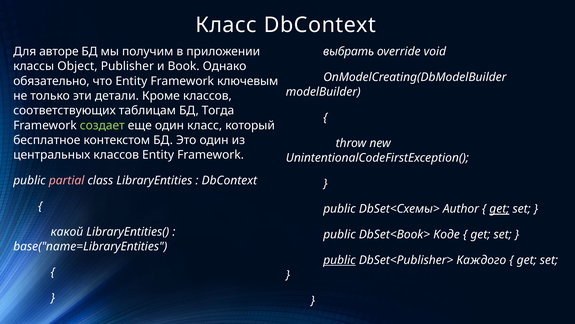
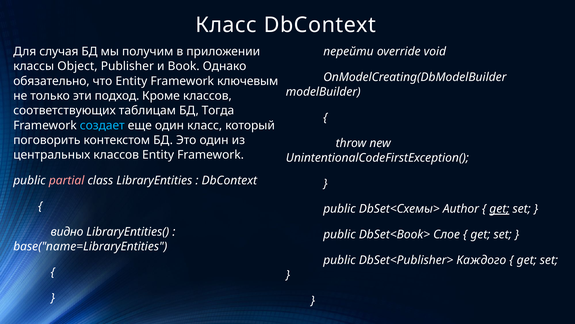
авторе: авторе -> случая (59, 51)
выбрать: выбрать -> перейти (348, 51)
детали: детали -> подход (117, 96)
создает colour: light green -> light blue (102, 125)
бесплатное: бесплатное -> поговорить (47, 140)
какой: какой -> видно (67, 231)
Коде: Коде -> Слое (447, 234)
public underline: present -> none (339, 260)
